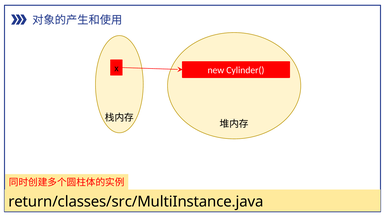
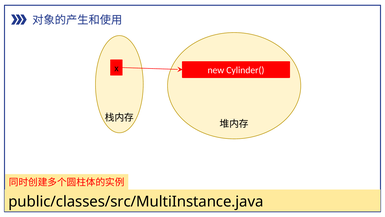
return/classes/src/MultiInstance.java: return/classes/src/MultiInstance.java -> public/classes/src/MultiInstance.java (136, 201)
